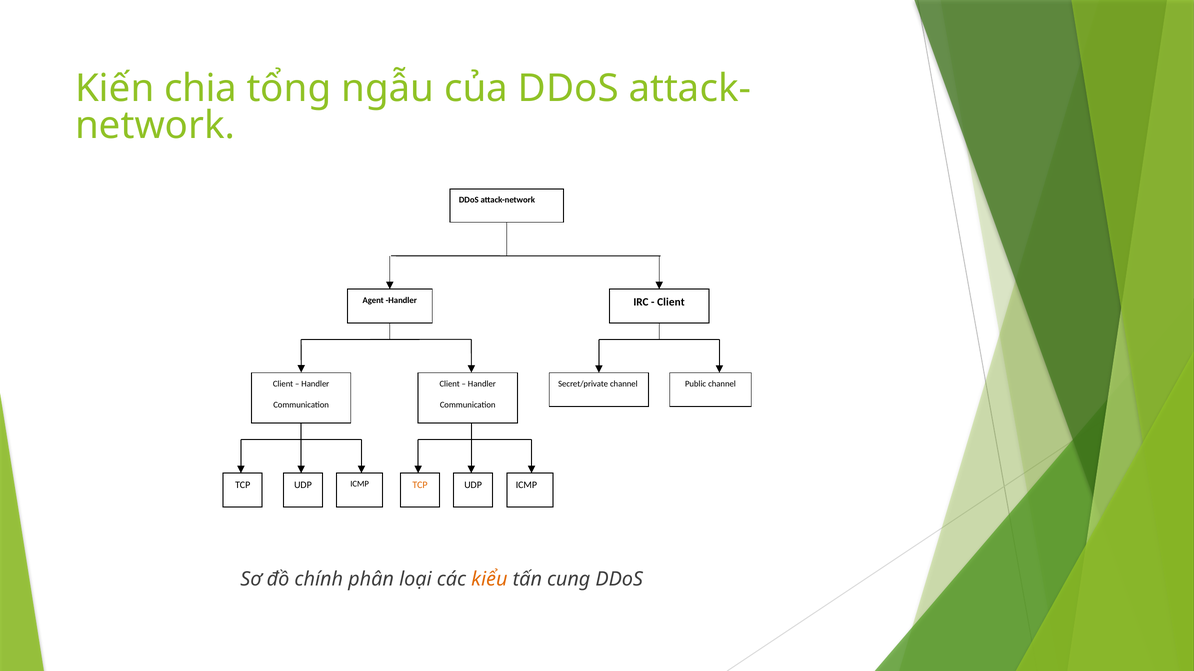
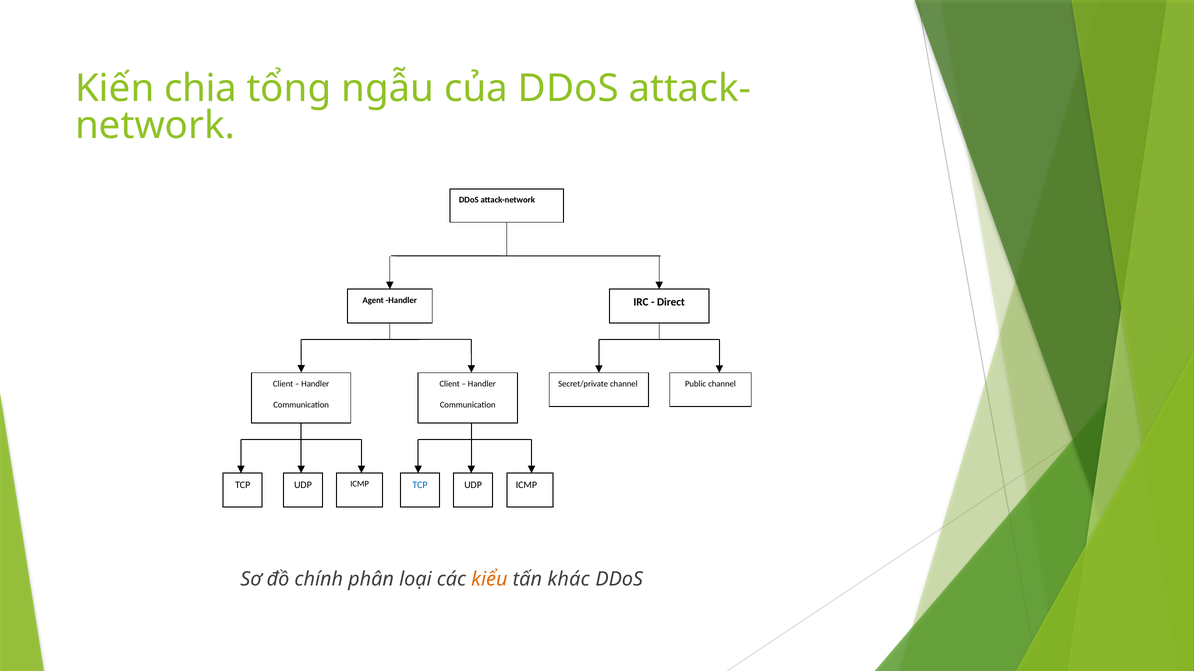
Client: Client -> Direct (671, 302)
TCP colour: orange -> blue (420, 485)
cung: cung -> khác (569, 580)
